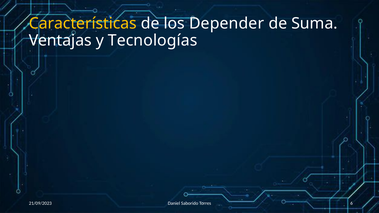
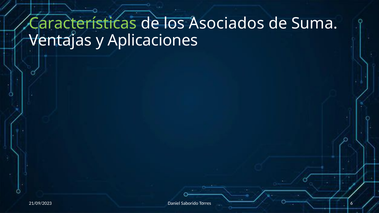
Características colour: yellow -> light green (83, 23)
Depender: Depender -> Asociados (227, 23)
Tecnologías: Tecnologías -> Aplicaciones (153, 40)
